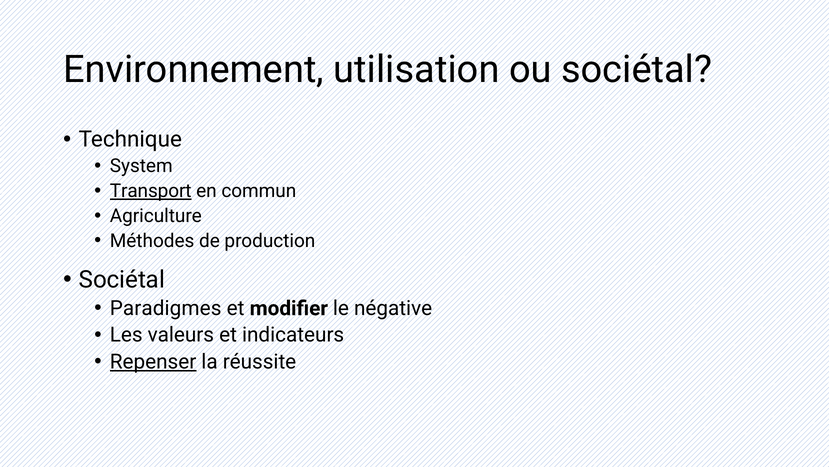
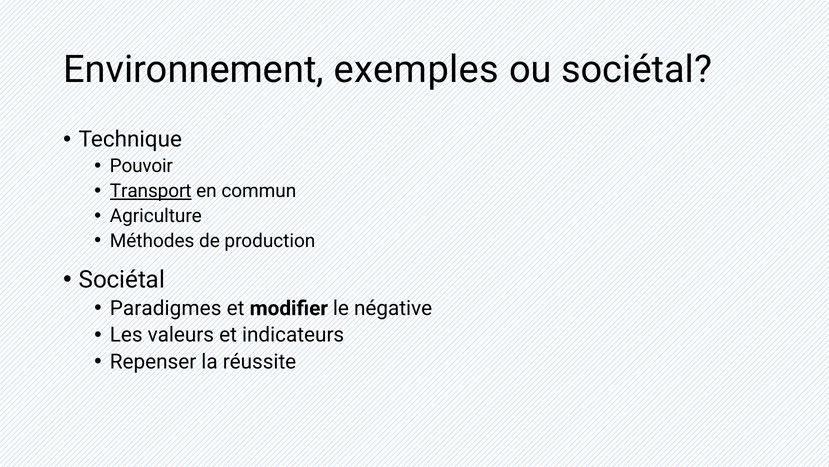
utilisation: utilisation -> exemples (416, 70)
System: System -> Pouvoir (141, 166)
Repenser underline: present -> none (153, 361)
